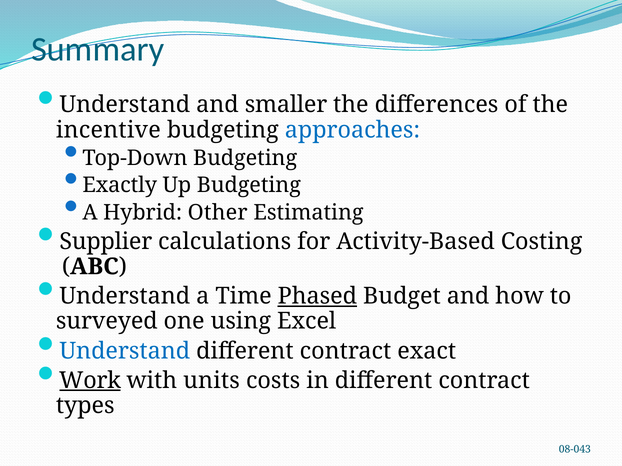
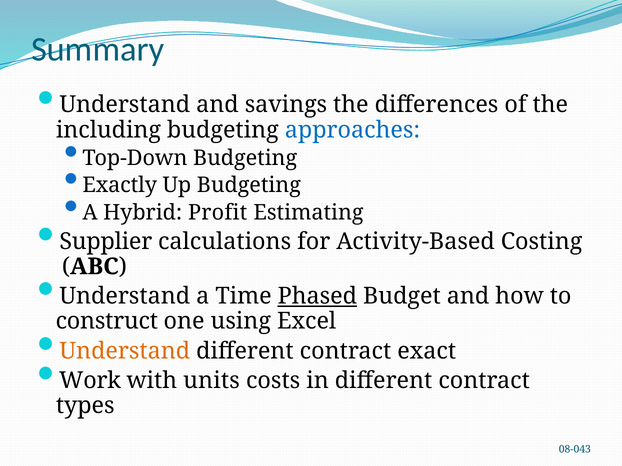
smaller: smaller -> savings (286, 105)
incentive: incentive -> including (108, 130)
Other: Other -> Profit (218, 213)
surveyed: surveyed -> construct (107, 322)
Understand colour: blue -> orange (125, 351)
Work underline: present -> none (90, 381)
